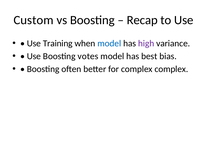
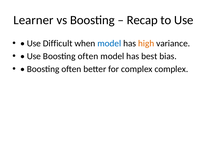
Custom: Custom -> Learner (33, 20)
Training: Training -> Difficult (58, 43)
high colour: purple -> orange (146, 43)
Use Boosting votes: votes -> often (88, 56)
